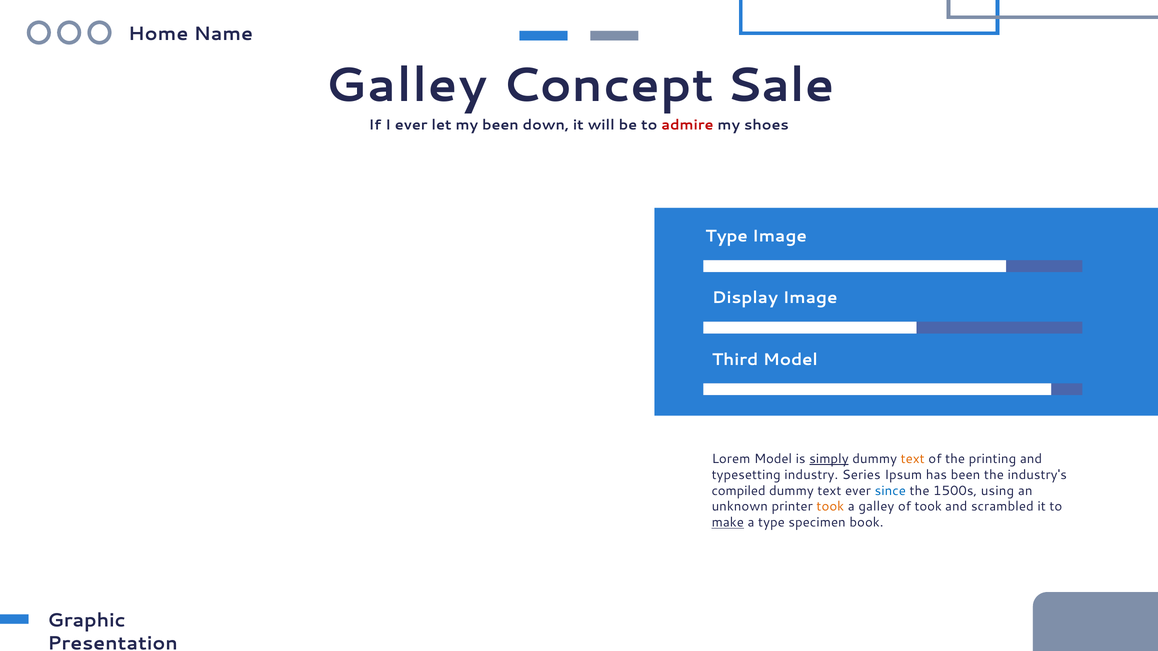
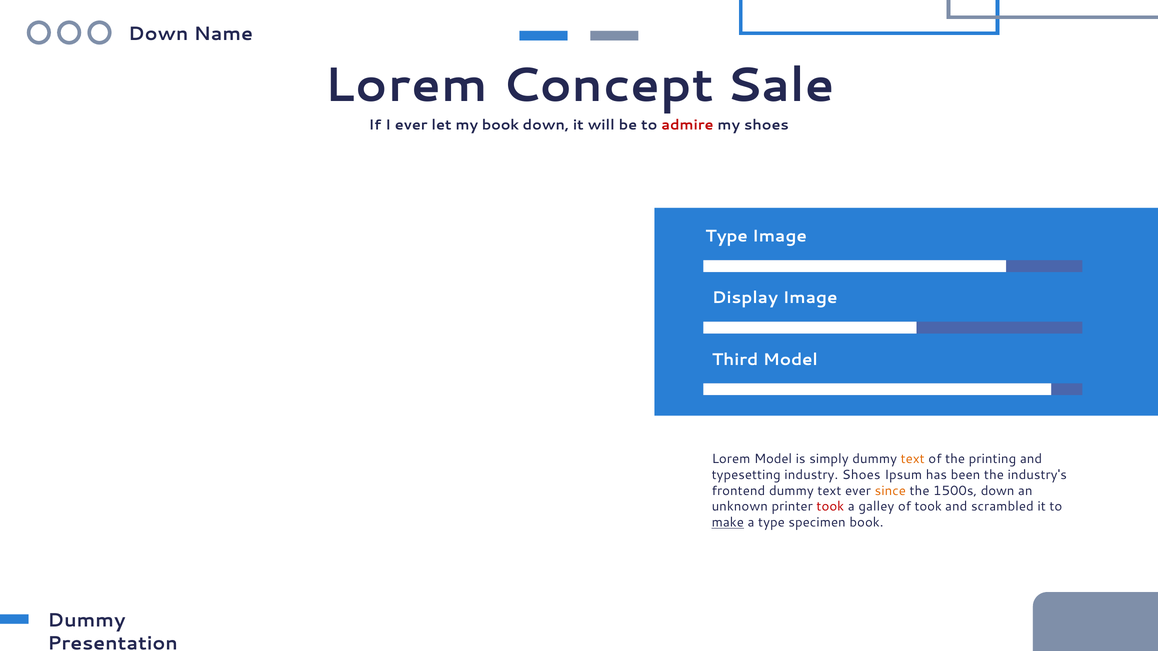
Home: Home -> Down (158, 34)
Galley: Galley -> Lorem (406, 85)
my been: been -> book (500, 125)
simply underline: present -> none (829, 459)
industry Series: Series -> Shoes (861, 475)
compiled: compiled -> frontend (738, 491)
since colour: blue -> orange (890, 491)
1500s using: using -> down (998, 491)
took colour: orange -> red (830, 507)
Graphic: Graphic -> Dummy (86, 621)
